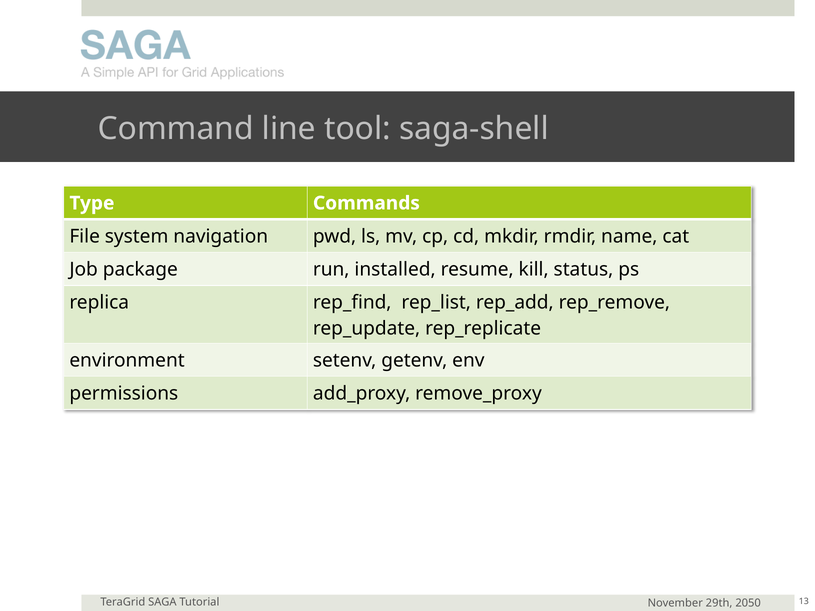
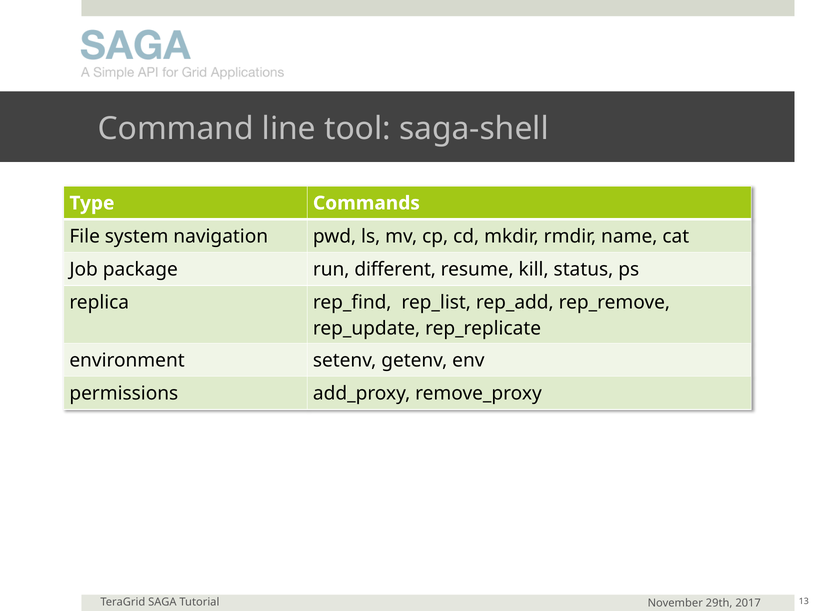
installed: installed -> different (395, 269)
2050: 2050 -> 2017 (748, 603)
